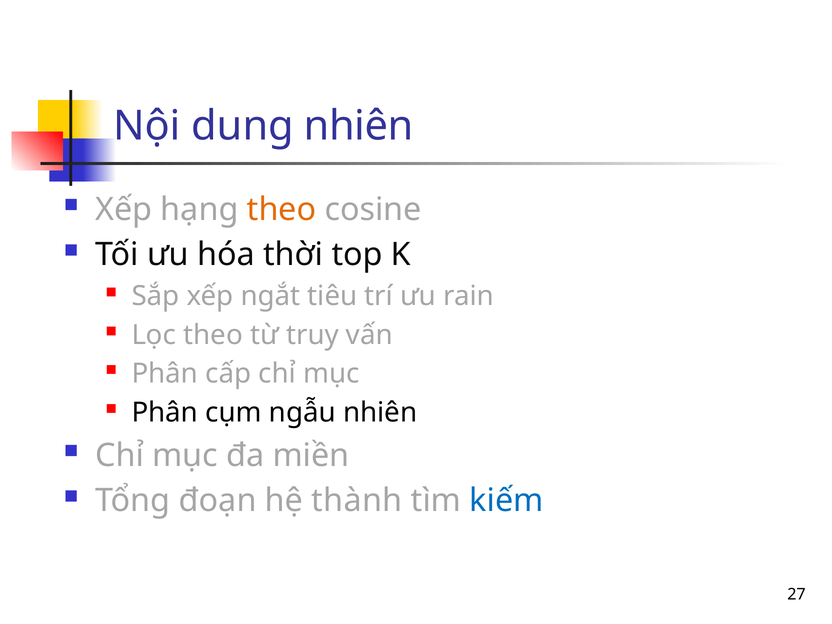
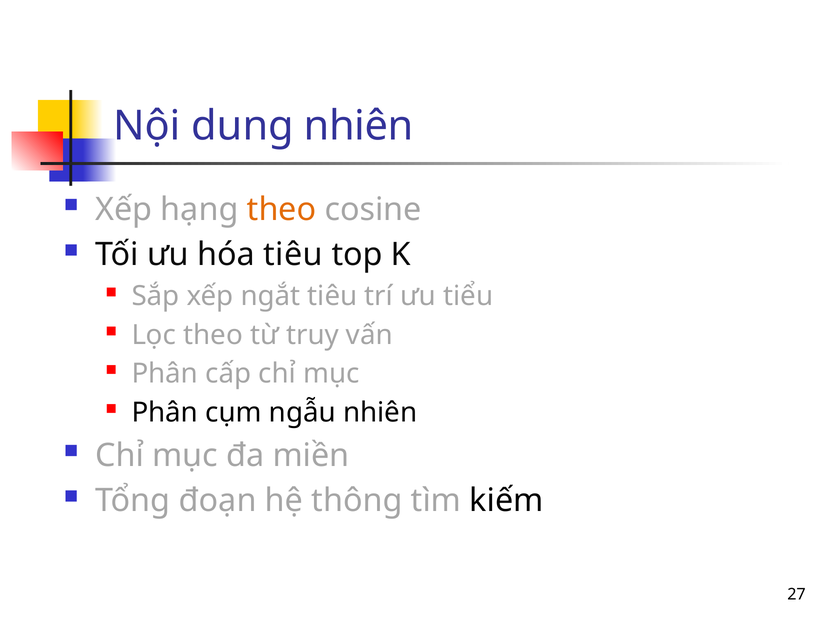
hóa thời: thời -> tiêu (293, 255)
rain: rain -> tiểu (468, 296)
thành: thành -> thông (357, 501)
kiếm colour: blue -> black (506, 501)
